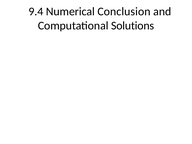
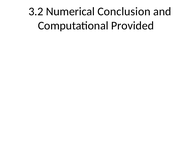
9.4: 9.4 -> 3.2 (36, 12)
Solutions: Solutions -> Provided (133, 26)
